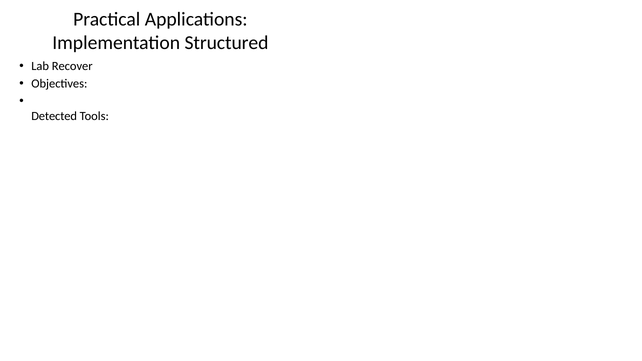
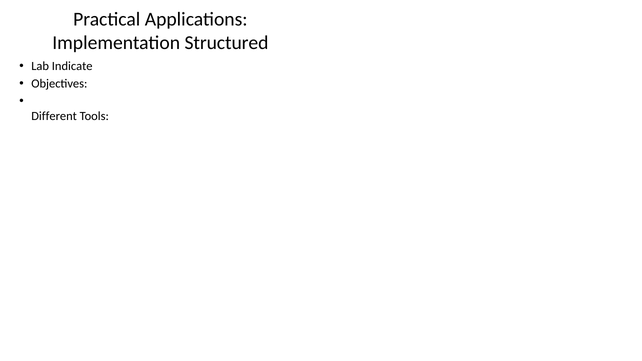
Recover: Recover -> Indicate (72, 66)
Detected: Detected -> Different (54, 116)
